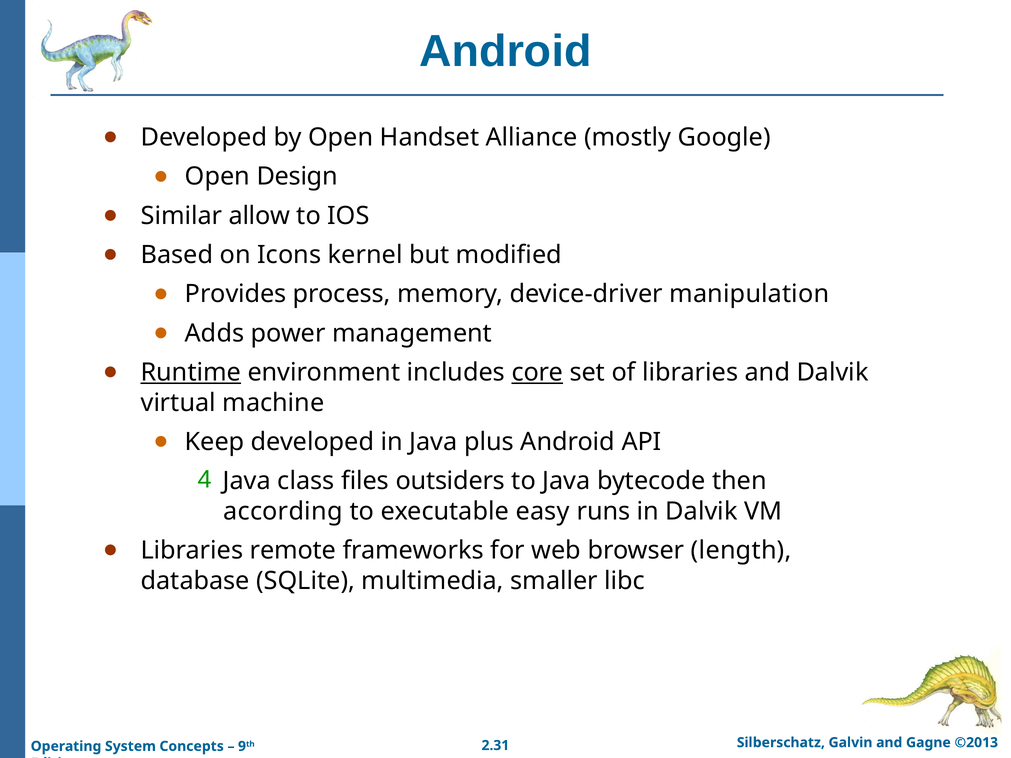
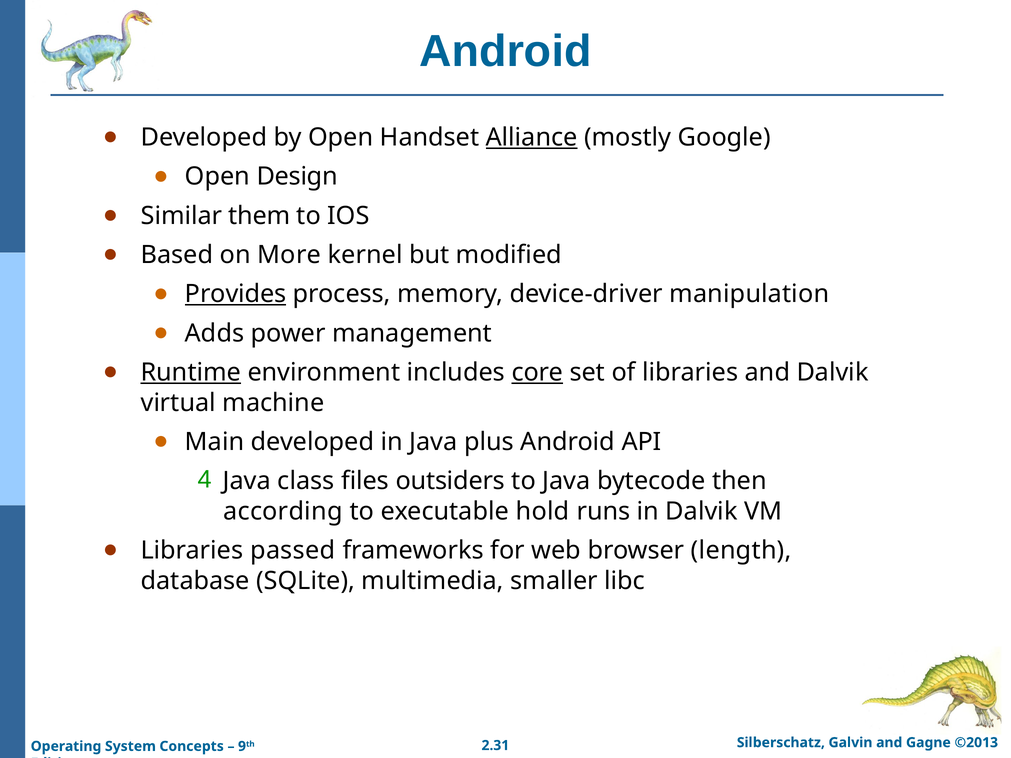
Alliance underline: none -> present (532, 137)
allow: allow -> them (259, 216)
Icons: Icons -> More (289, 255)
Provides underline: none -> present (236, 294)
Keep: Keep -> Main (215, 442)
easy: easy -> hold (543, 511)
remote: remote -> passed (293, 551)
